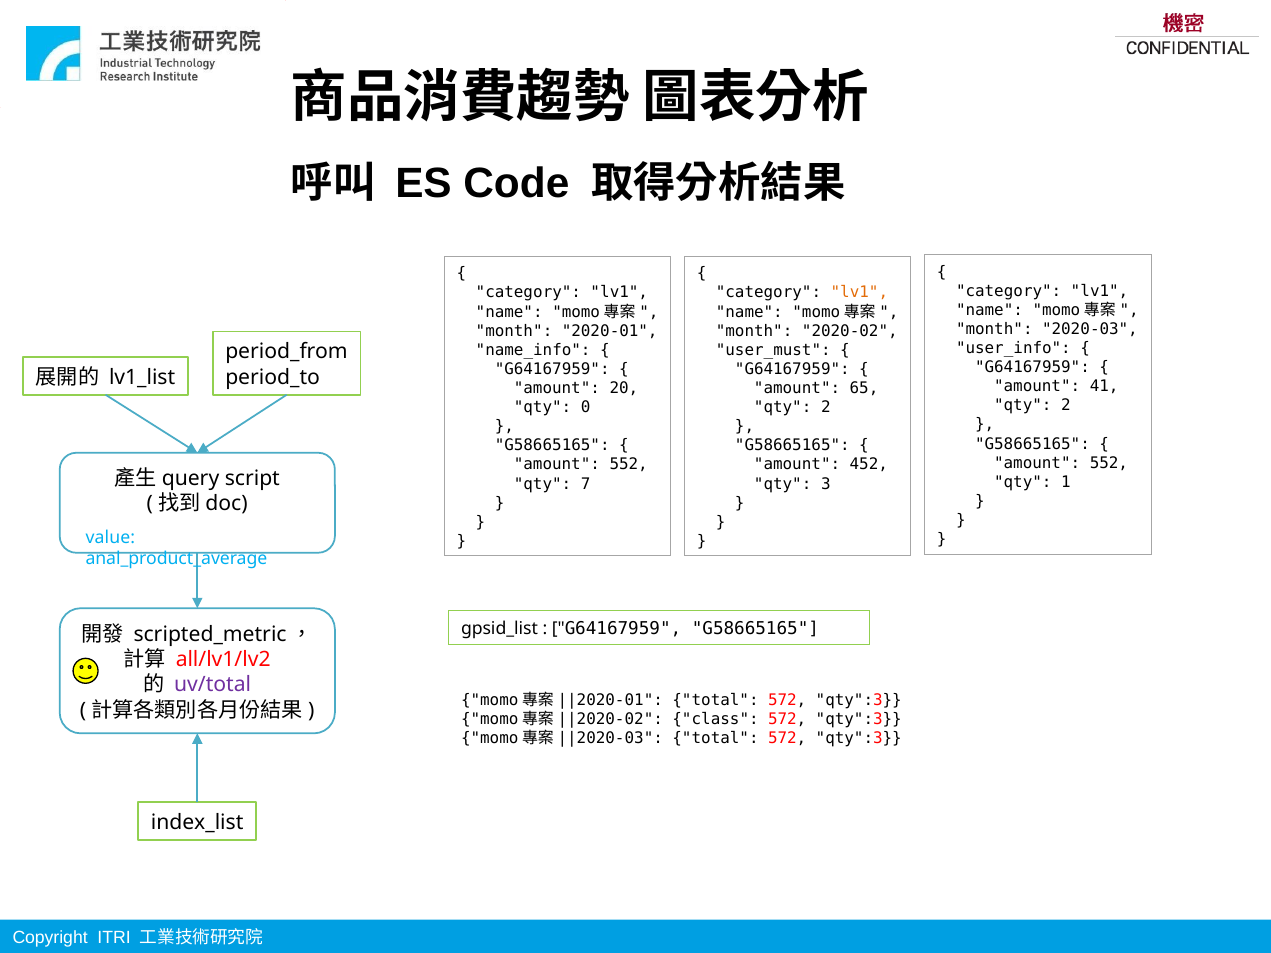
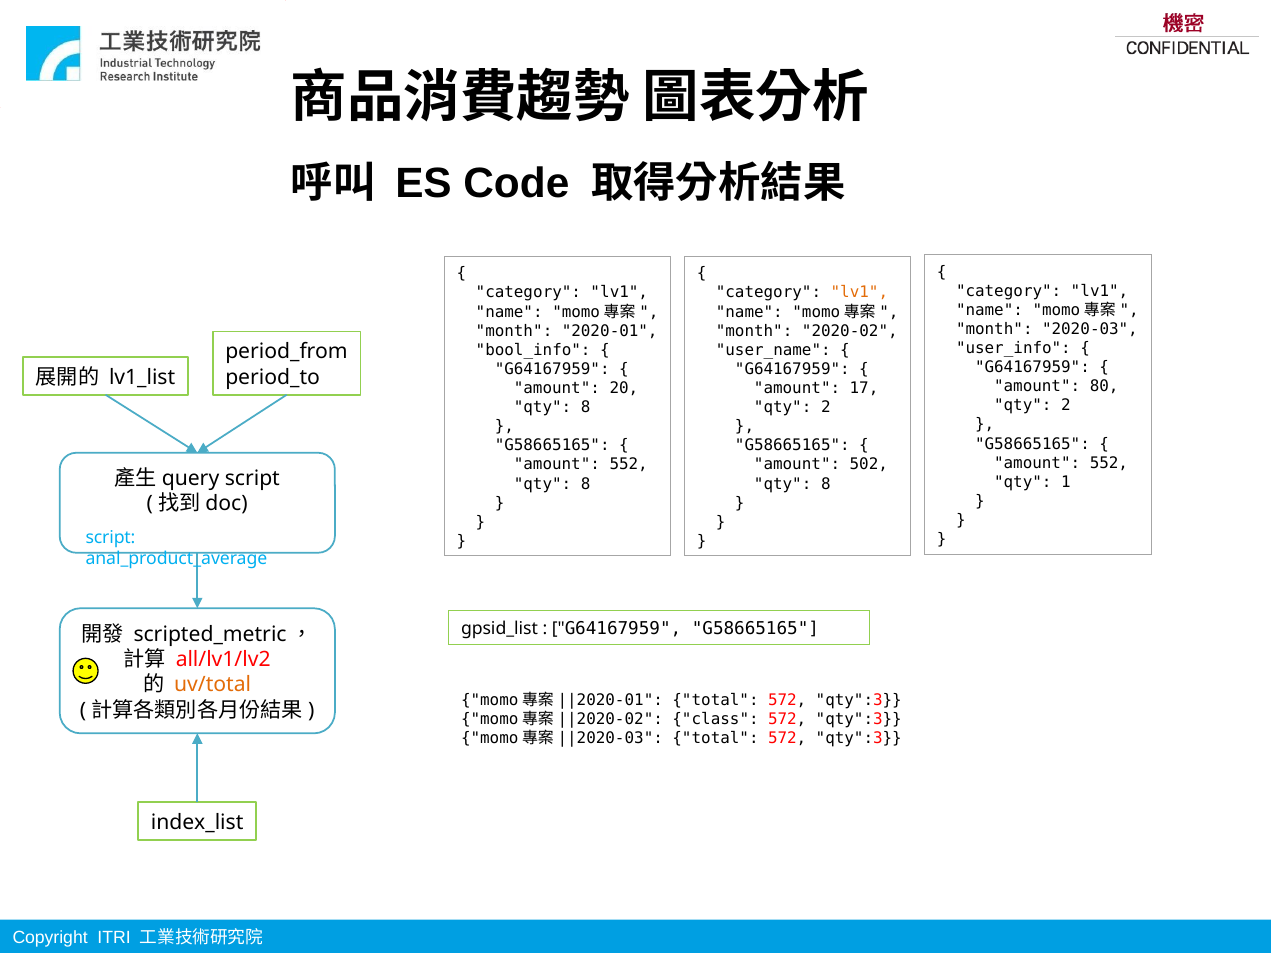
name_info: name_info -> bool_info (533, 350)
user_must: user_must -> user_name (773, 350)
41: 41 -> 80 (1104, 387)
65: 65 -> 17 (864, 388)
0: 0 -> 8 (586, 407)
452: 452 -> 502 (869, 465)
7: 7 -> 8 (586, 484)
3: 3 -> 8 (826, 484)
value: value -> script (111, 537)
uv/total colour: purple -> orange (213, 685)
